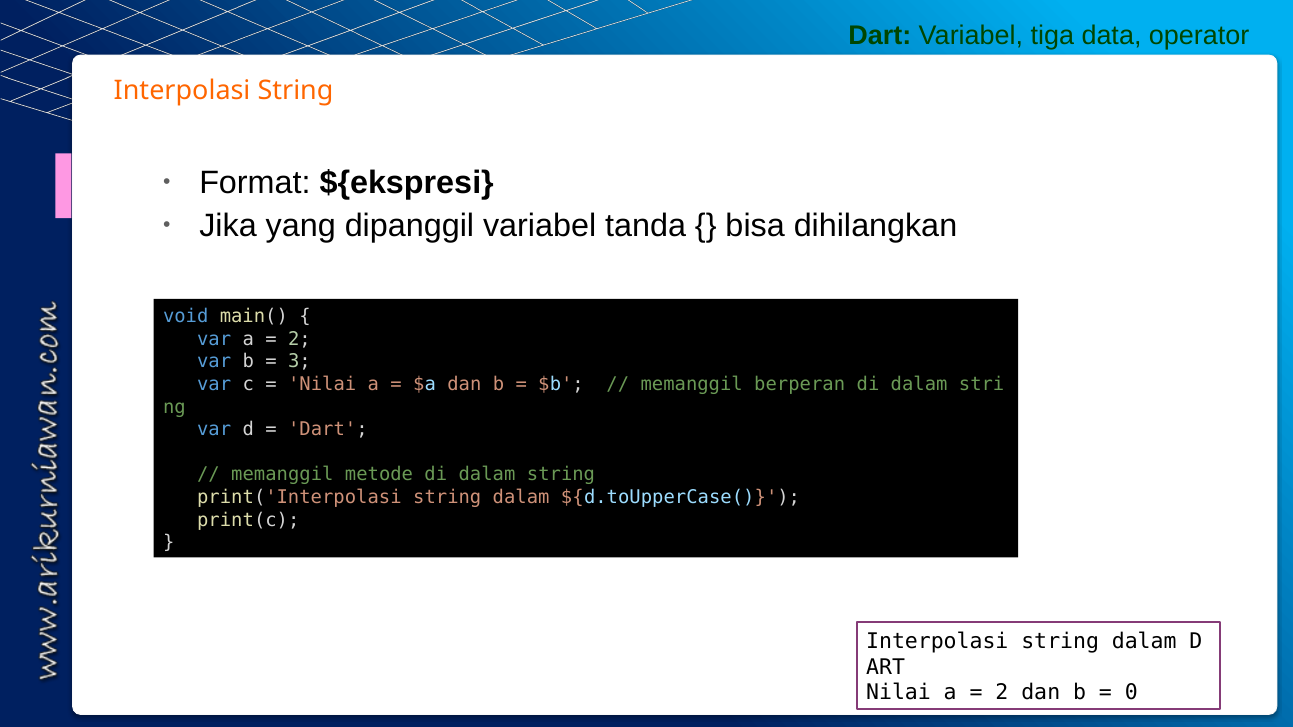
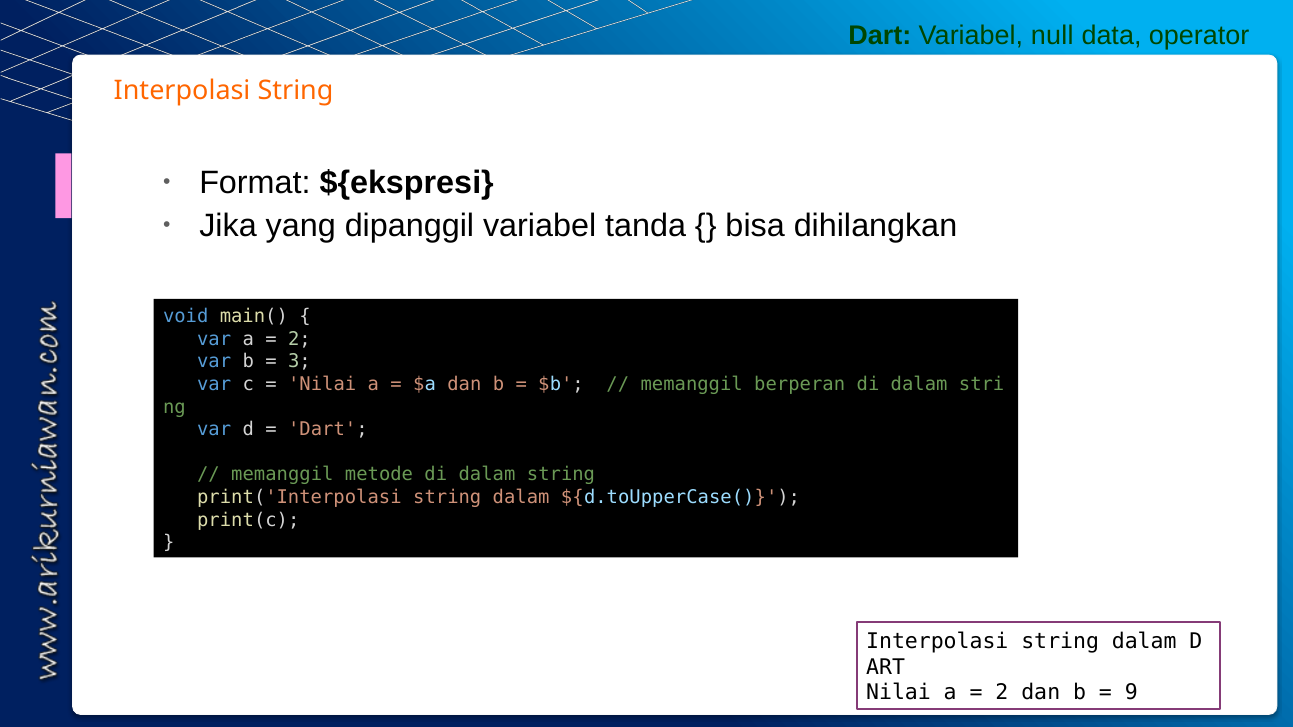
tiga: tiga -> null (1052, 35)
0: 0 -> 9 (1131, 693)
